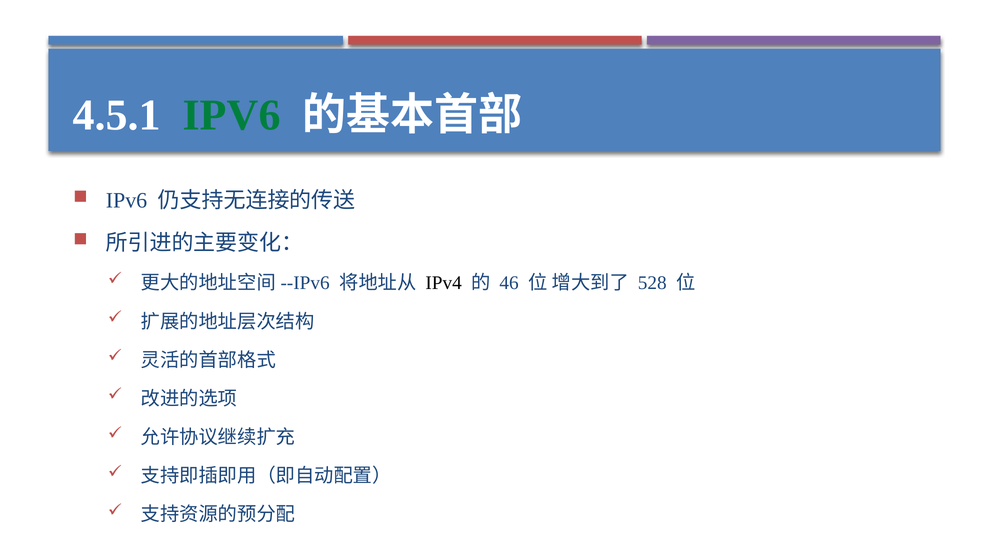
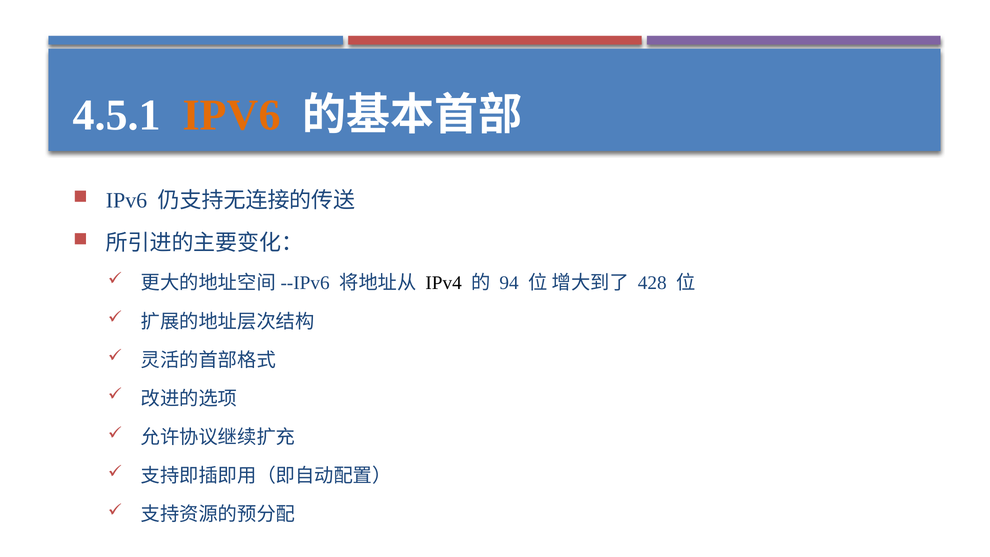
IPV6 colour: green -> orange (232, 115)
46: 46 -> 94 (509, 283)
528: 528 -> 428 (652, 283)
